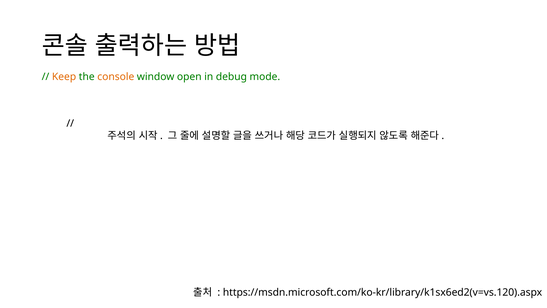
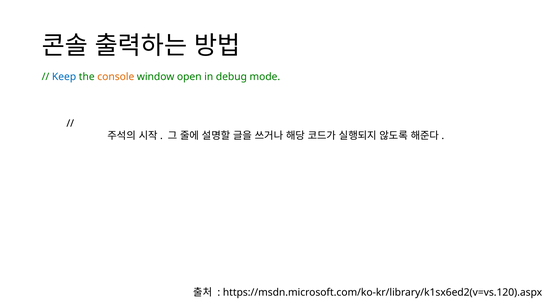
Keep colour: orange -> blue (64, 77)
